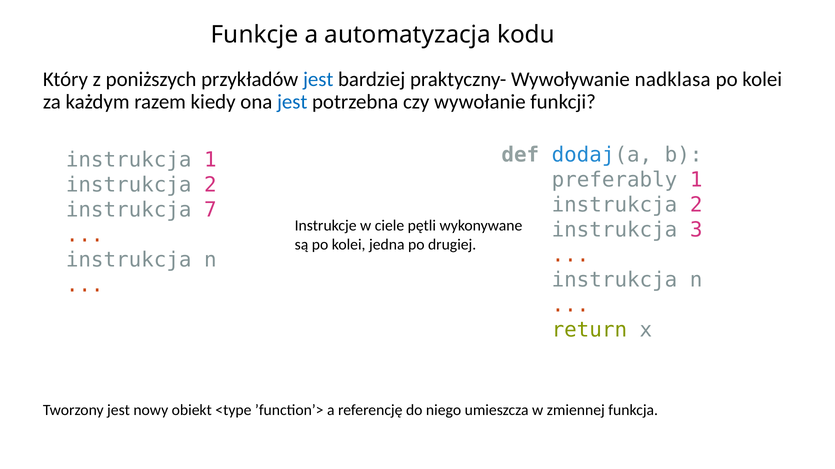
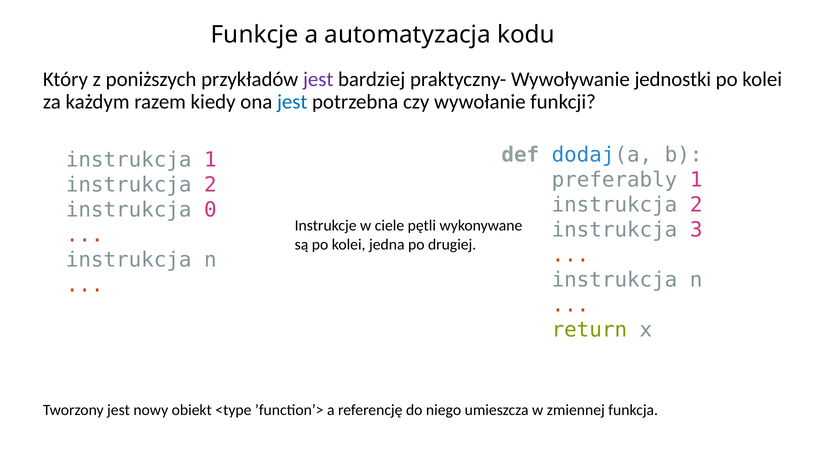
jest colour: blue -> purple (318, 79)
nadklasa: nadklasa -> jednostki (673, 79)
7: 7 -> 0 (210, 210)
